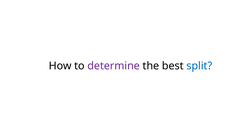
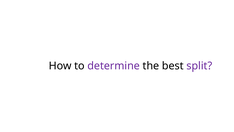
split colour: blue -> purple (199, 66)
